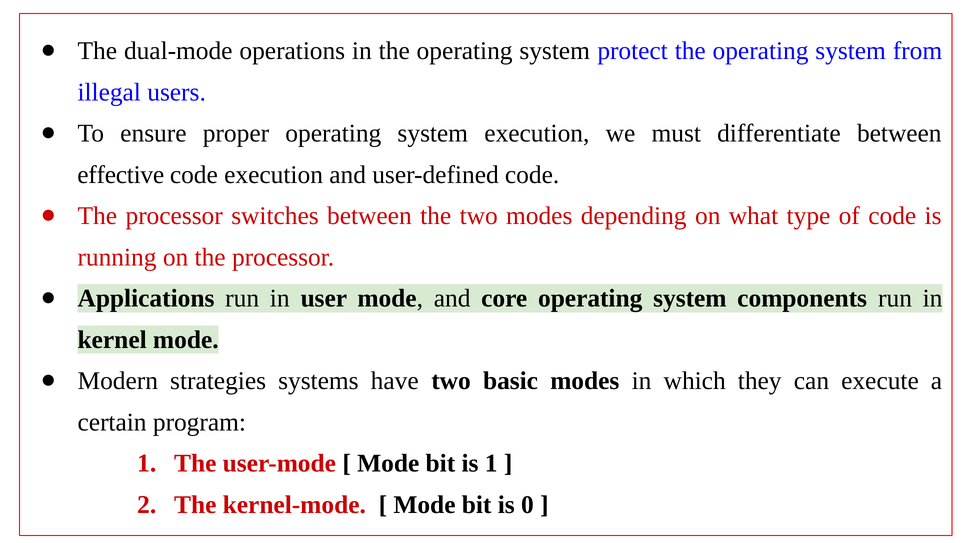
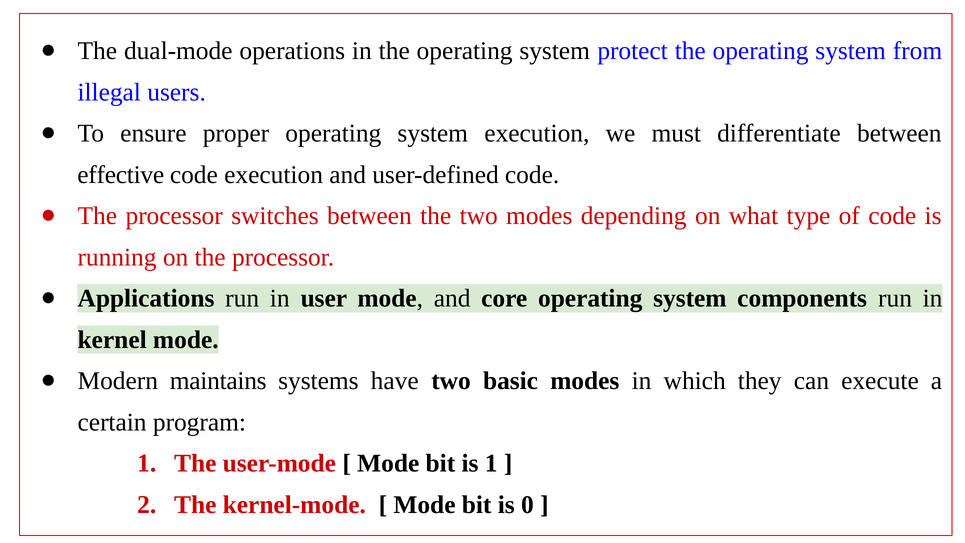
strategies: strategies -> maintains (218, 381)
